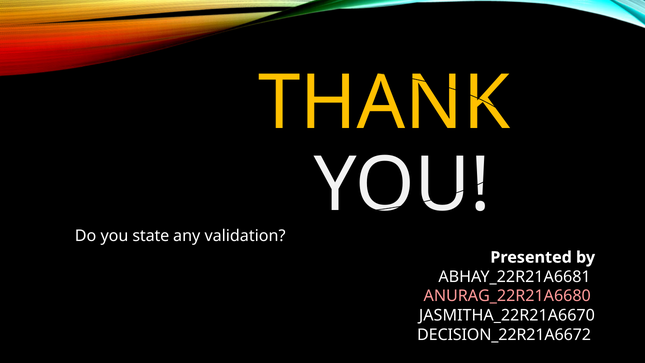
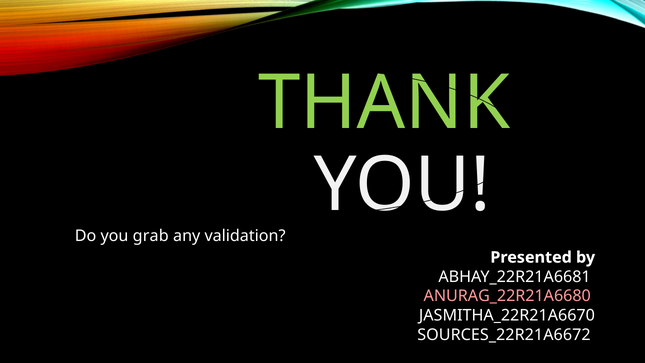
THANK colour: yellow -> light green (384, 103)
state: state -> grab (151, 236)
DECISION_22R21A6672: DECISION_22R21A6672 -> SOURCES_22R21A6672 (504, 335)
